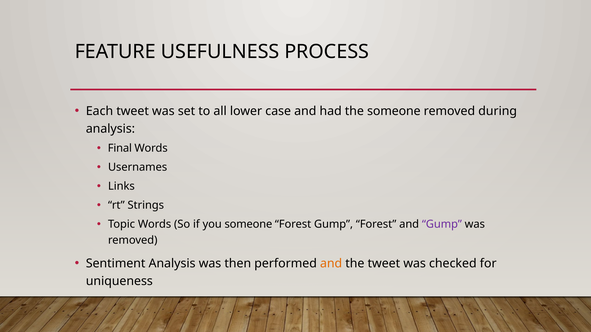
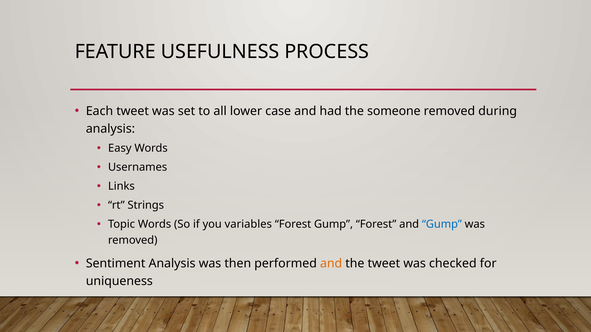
Final: Final -> Easy (120, 149)
you someone: someone -> variables (248, 225)
Gump colour: purple -> blue (442, 225)
